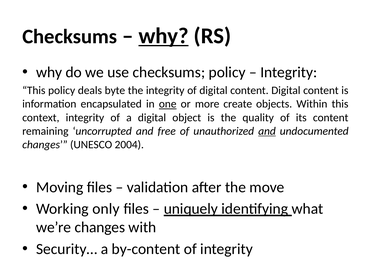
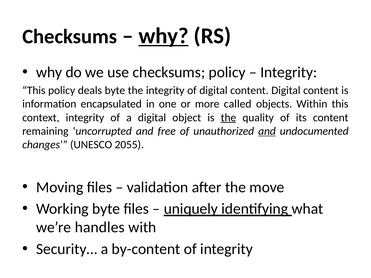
one underline: present -> none (168, 104)
create: create -> called (238, 104)
the underline: none -> present (228, 118)
2004: 2004 -> 2055 (129, 145)
Working only: only -> byte (106, 209)
we’re changes: changes -> handles (100, 228)
